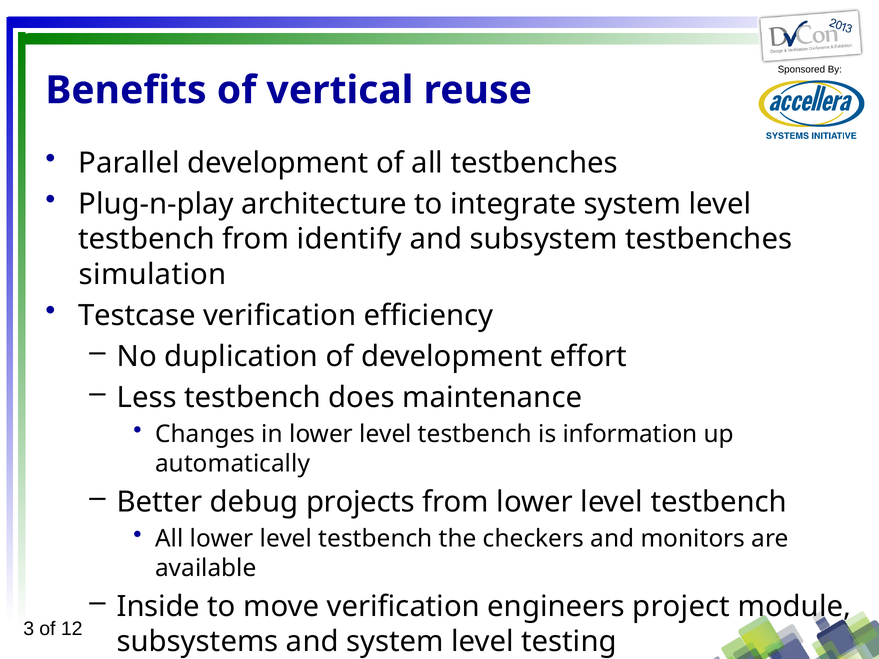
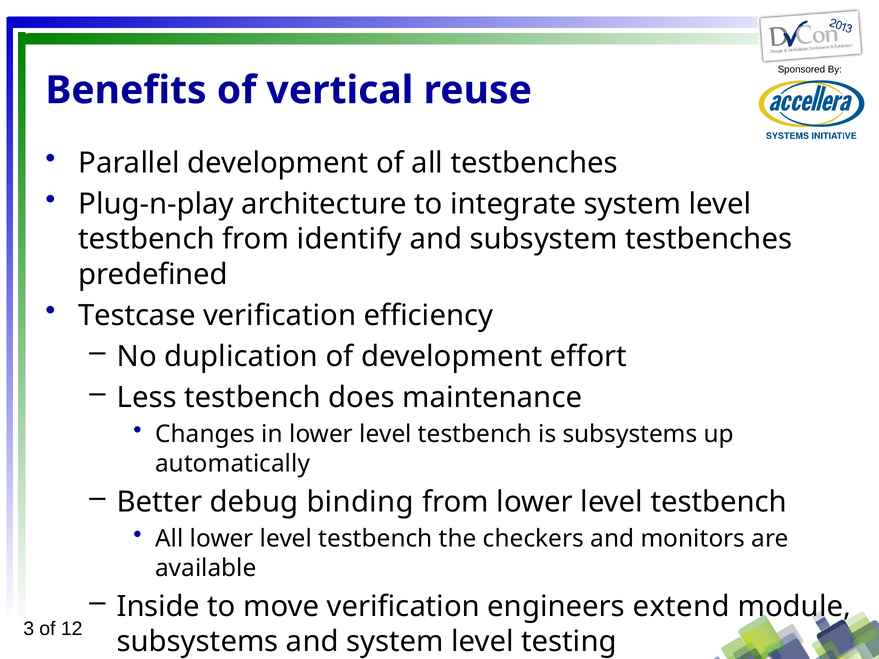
simulation: simulation -> predefined (153, 275)
is information: information -> subsystems (630, 434)
projects: projects -> binding (360, 502)
project: project -> extend (681, 607)
